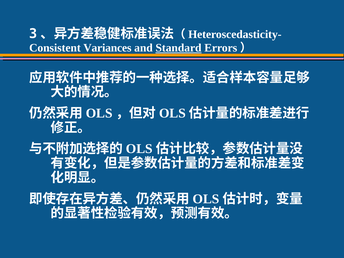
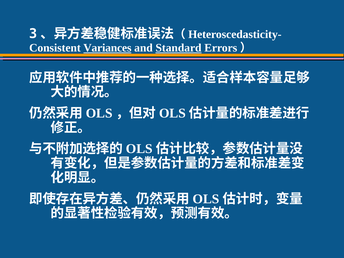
Variances underline: none -> present (107, 48)
